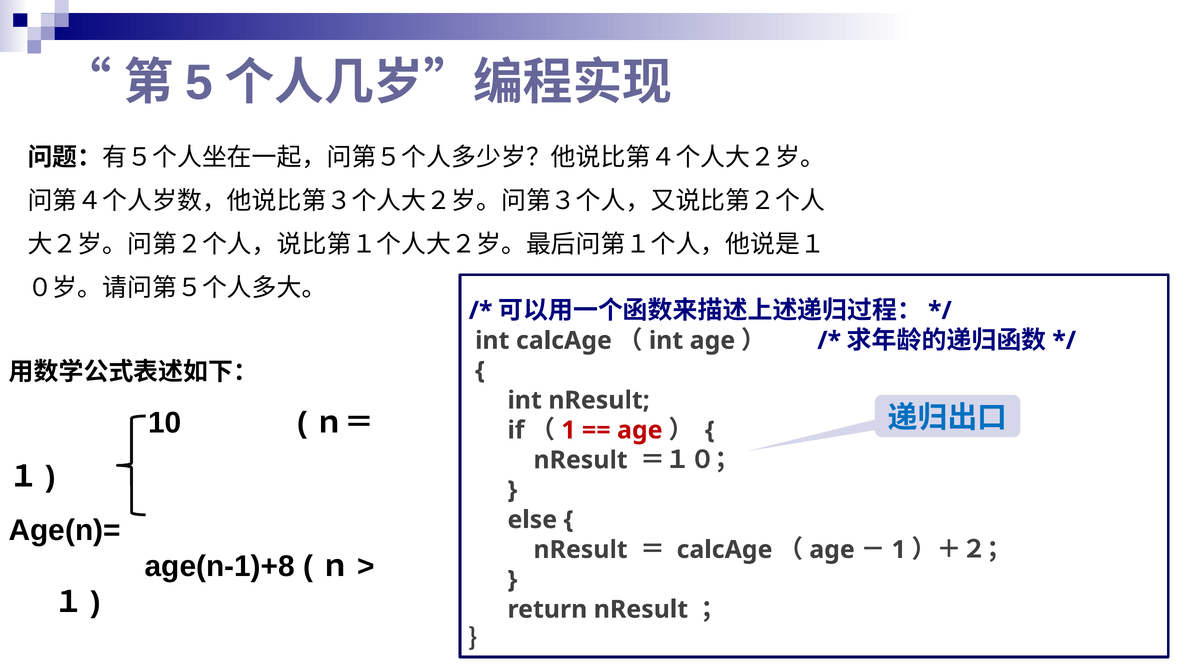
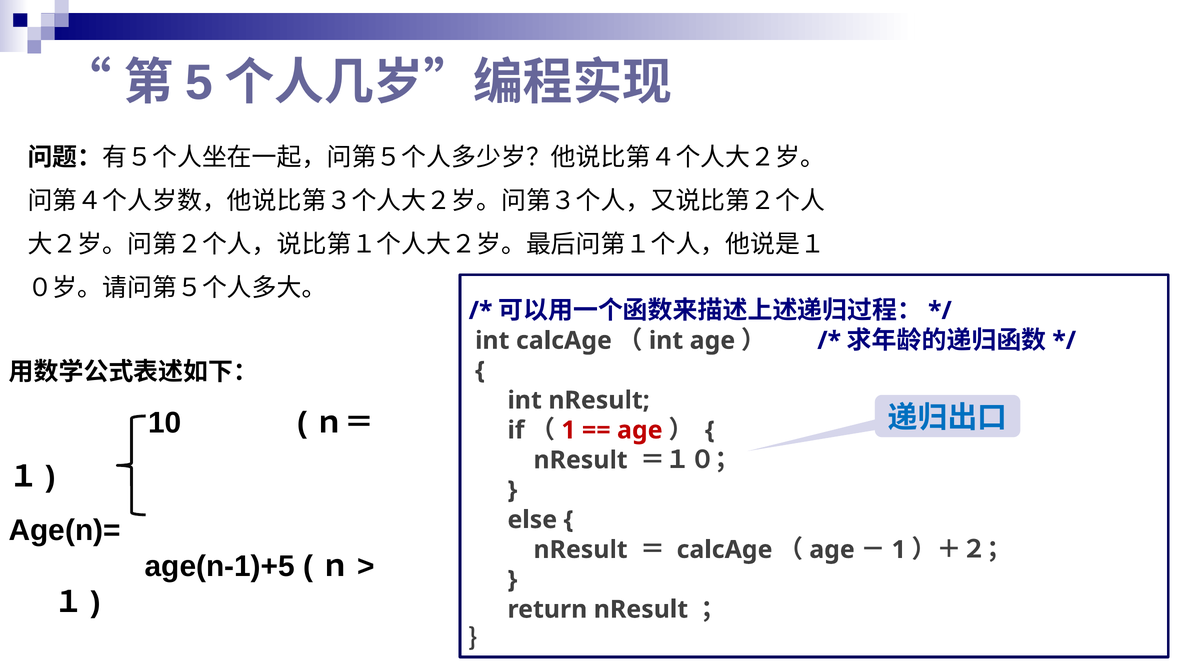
age(n-1)+8: age(n-1)+8 -> age(n-1)+5 (220, 566)
